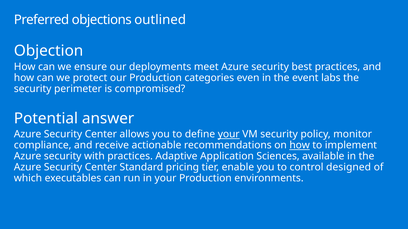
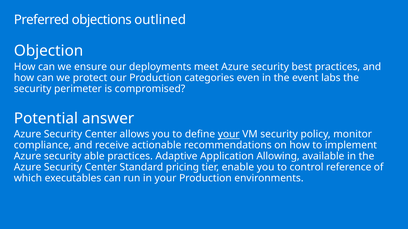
how underline: present -> none (300, 146)
with: with -> able (94, 157)
Sciences: Sciences -> Allowing (278, 157)
designed: designed -> reference (349, 168)
